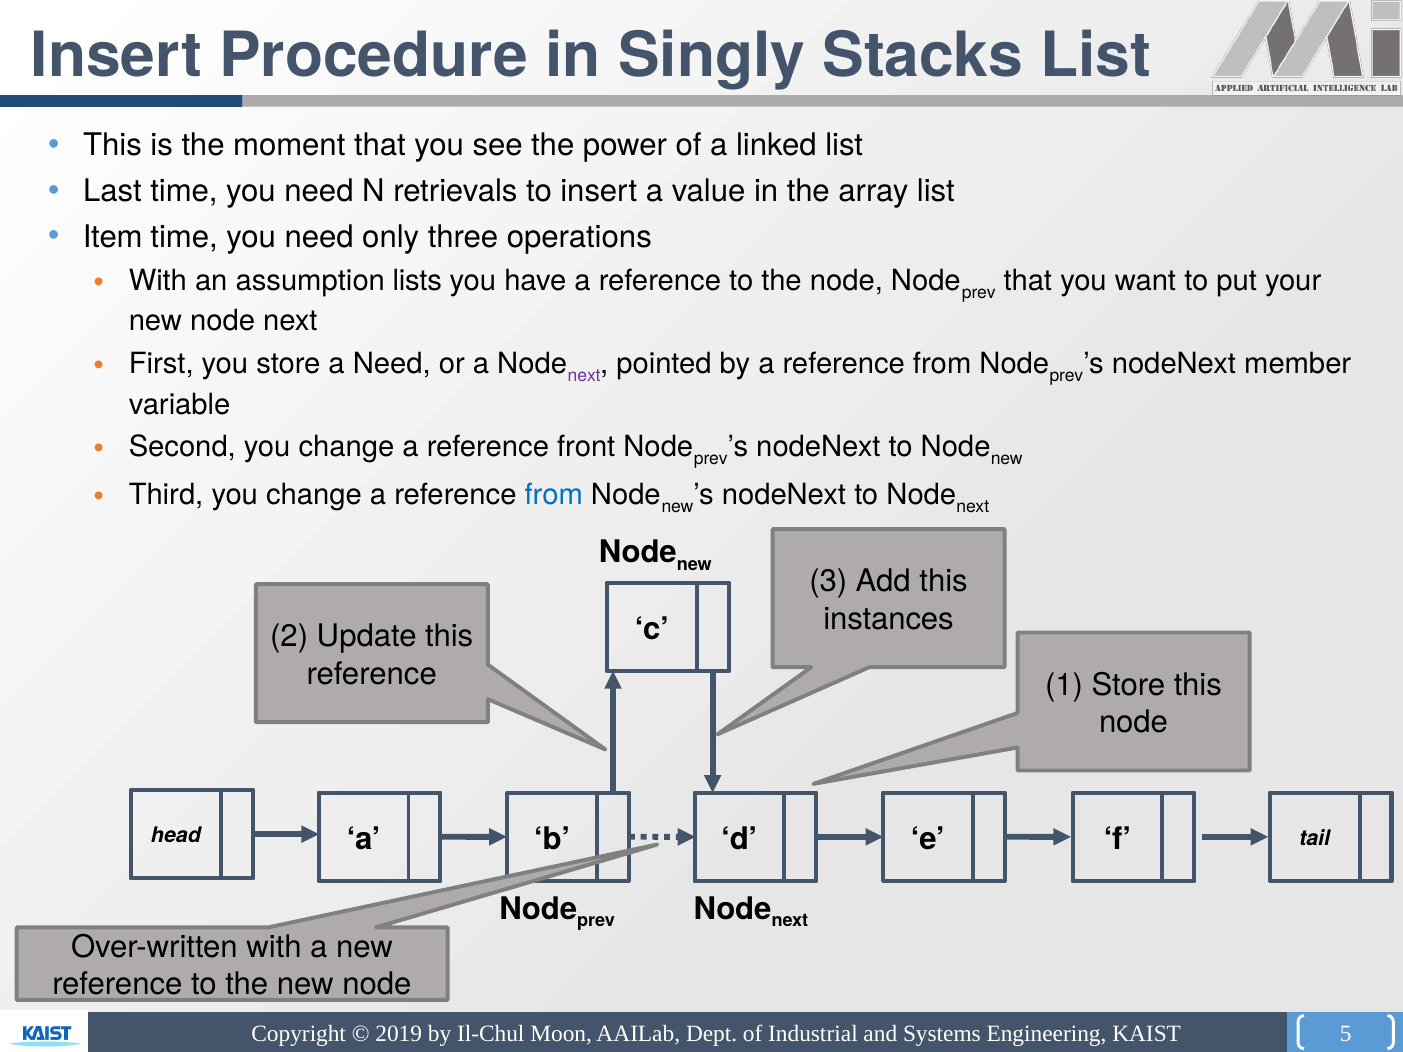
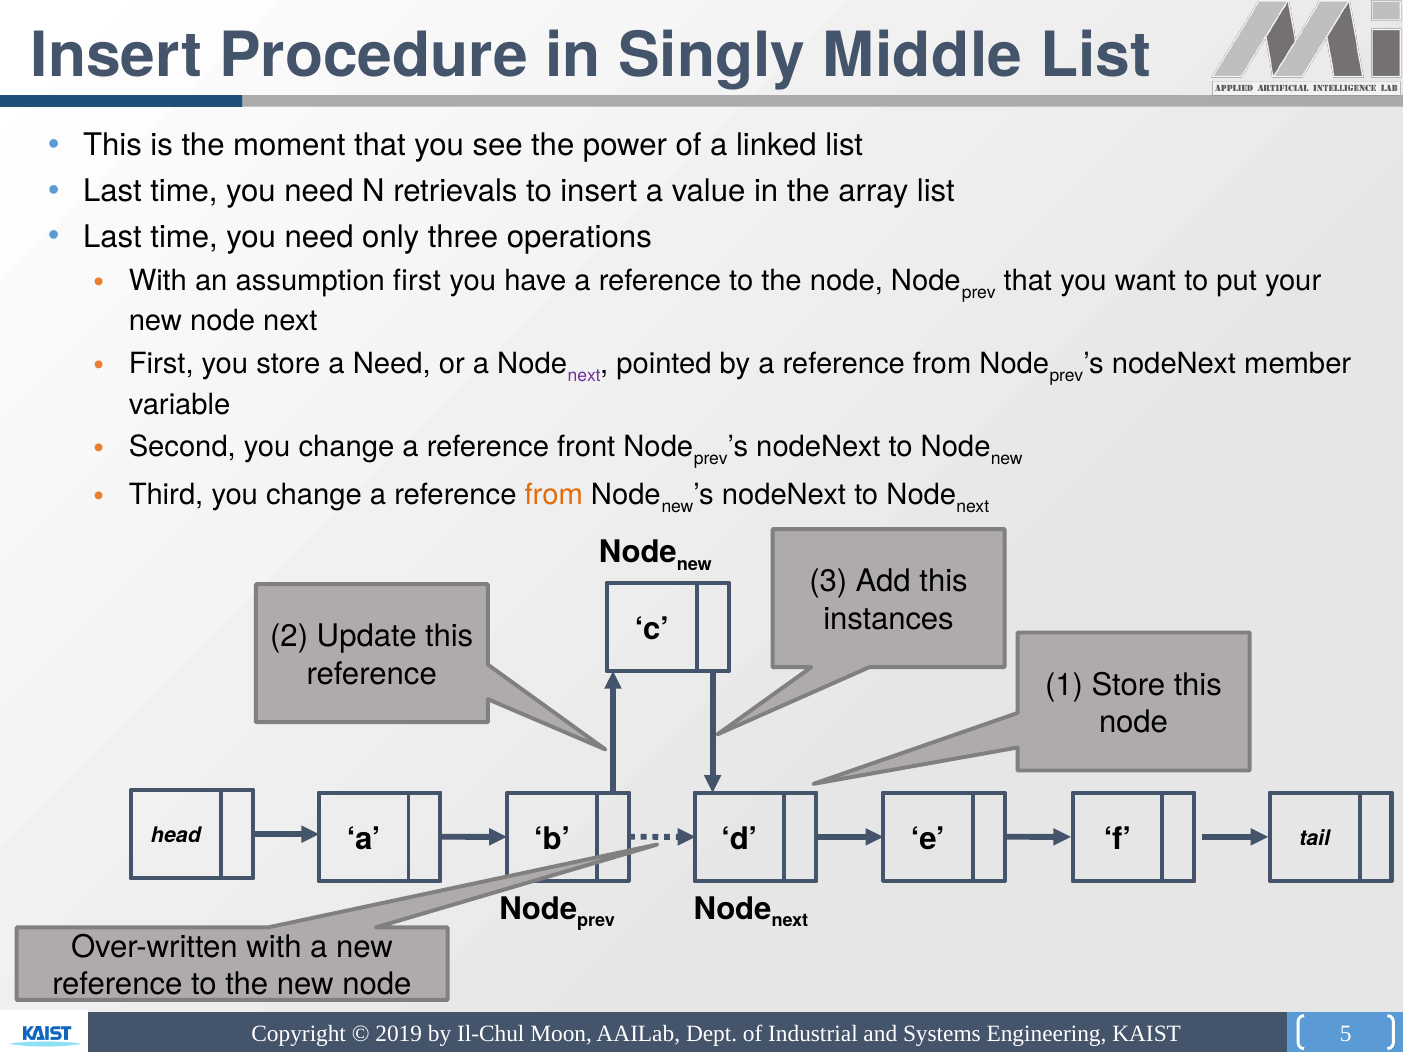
Stacks: Stacks -> Middle (923, 56)
Item: Item -> Last (113, 237)
assumption lists: lists -> first (417, 281)
from colour: blue -> orange (554, 495)
